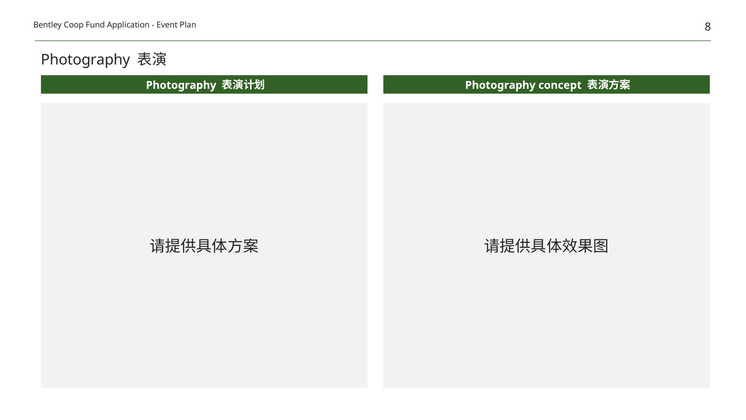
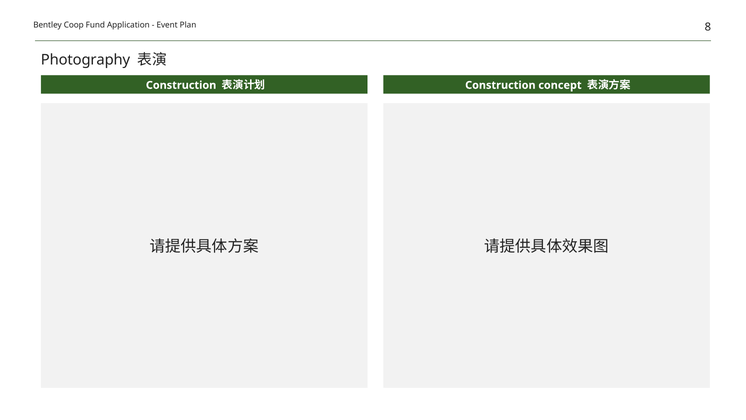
Photography: Photography -> Construction (181, 85)
Photography: Photography -> Construction (500, 85)
